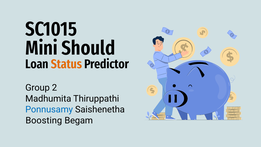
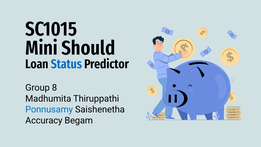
Status colour: orange -> blue (66, 64)
2: 2 -> 8 (54, 88)
Boosting: Boosting -> Accuracy (44, 120)
